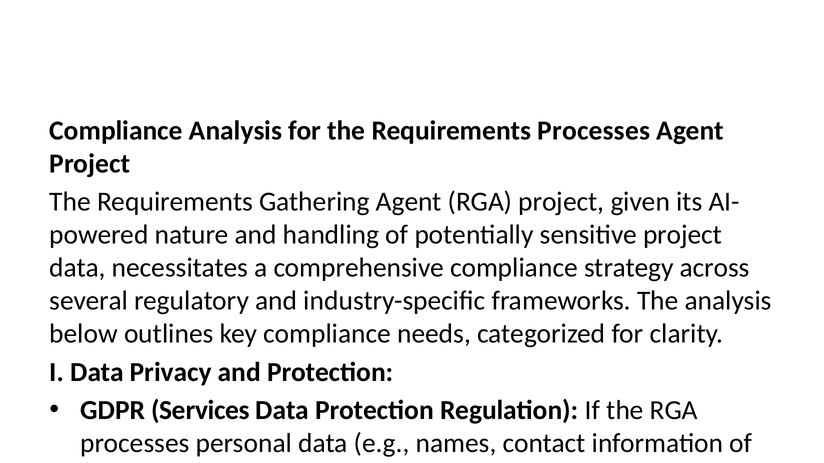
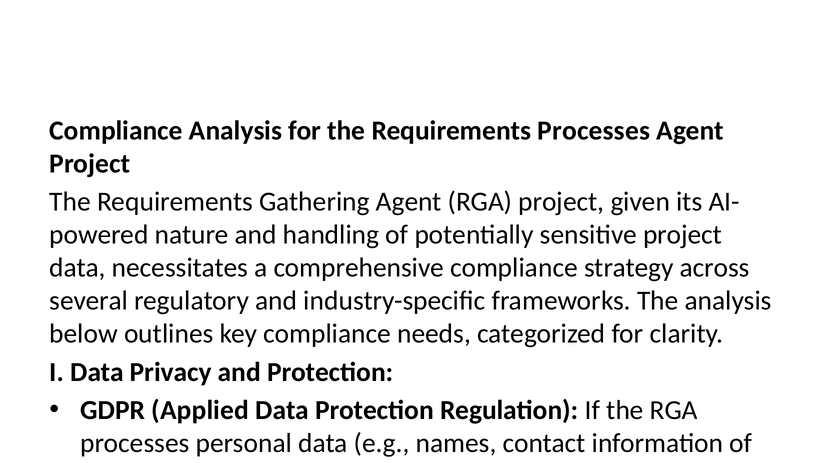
GDPR Services: Services -> Applied (200, 411)
